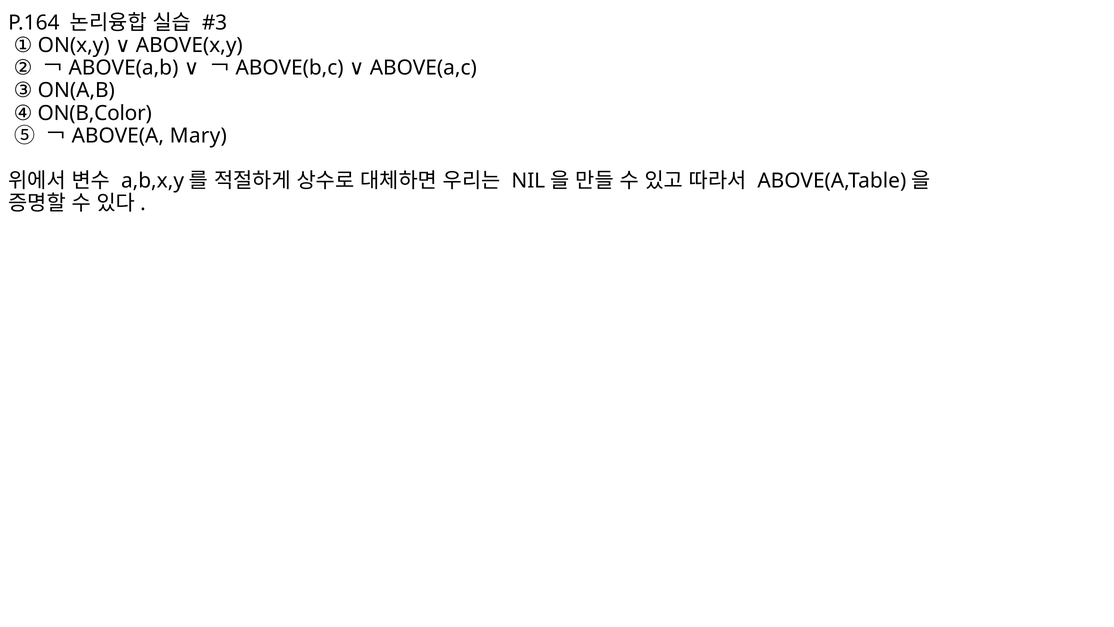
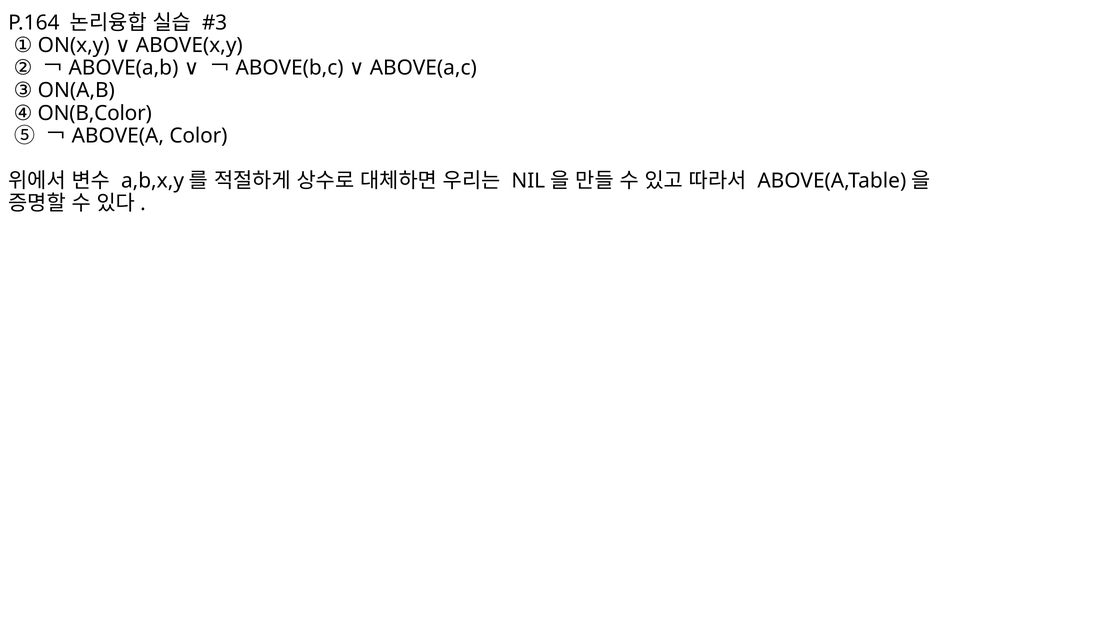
Mary: Mary -> Color (198, 136)
